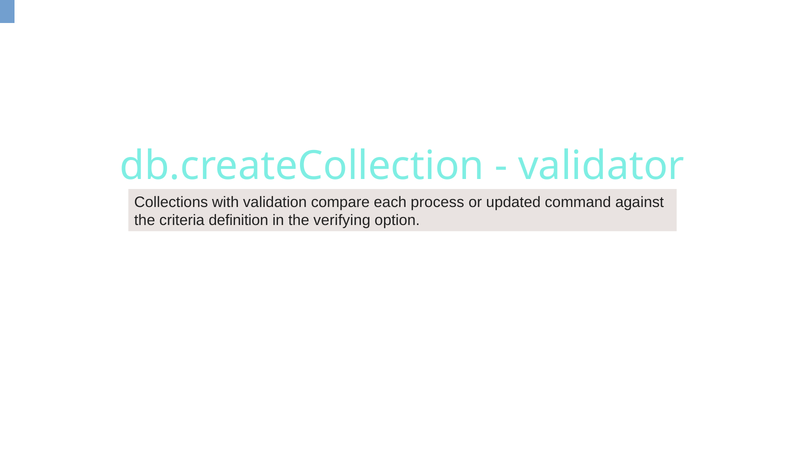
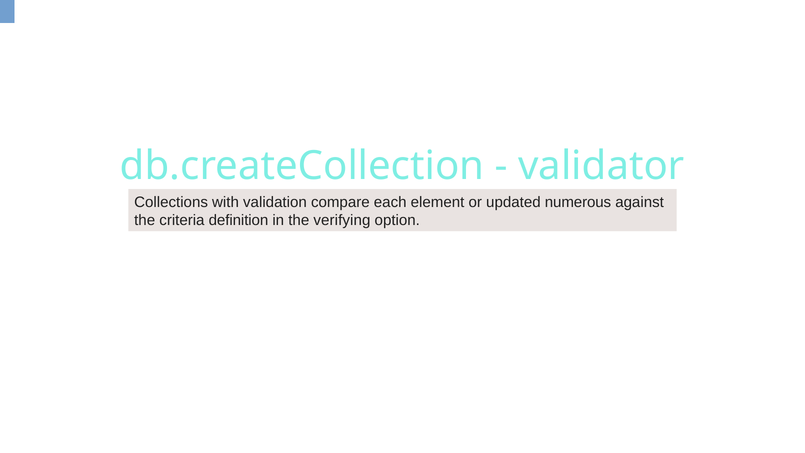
process: process -> element (438, 202)
command: command -> numerous (578, 202)
